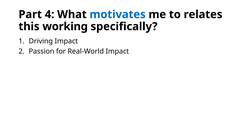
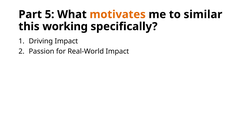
4: 4 -> 5 (50, 14)
motivates colour: blue -> orange (118, 14)
relates: relates -> similar (203, 14)
